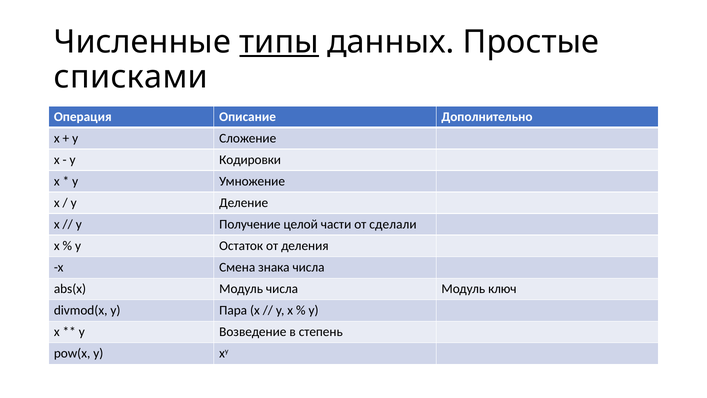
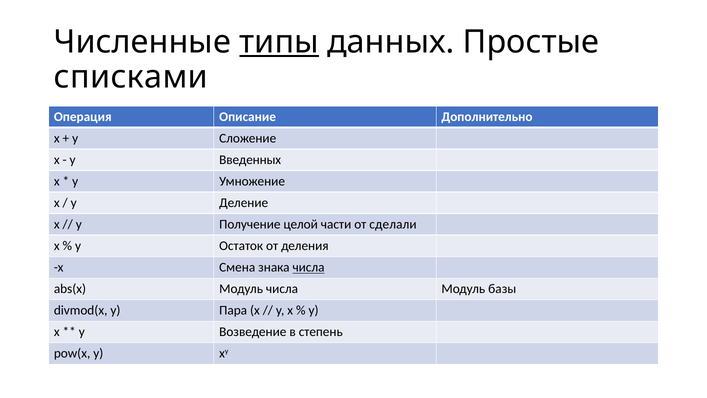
Кодировки: Кодировки -> Введенных (250, 160)
числа underline: none -> present (309, 267)
ключ: ключ -> базы (502, 289)
